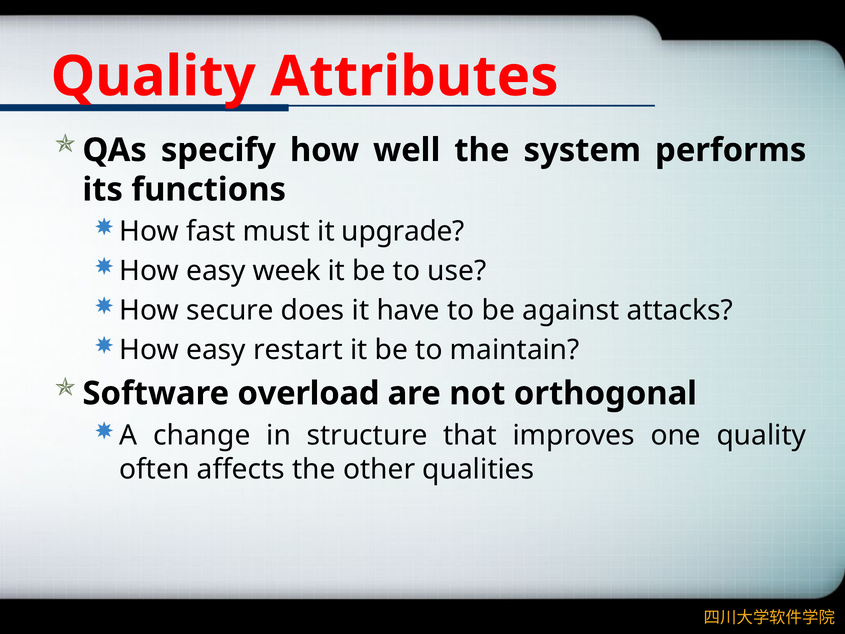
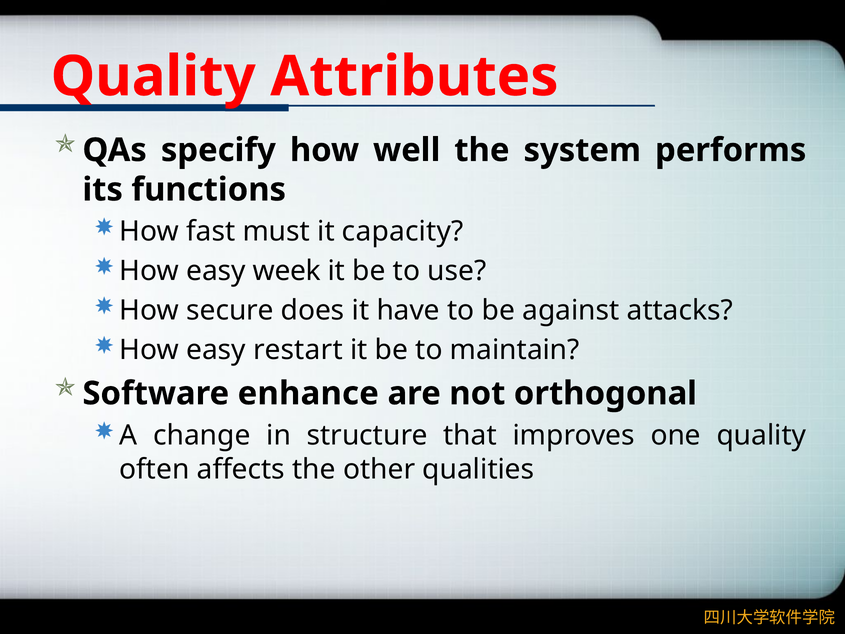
upgrade: upgrade -> capacity (403, 232)
overload: overload -> enhance (308, 393)
